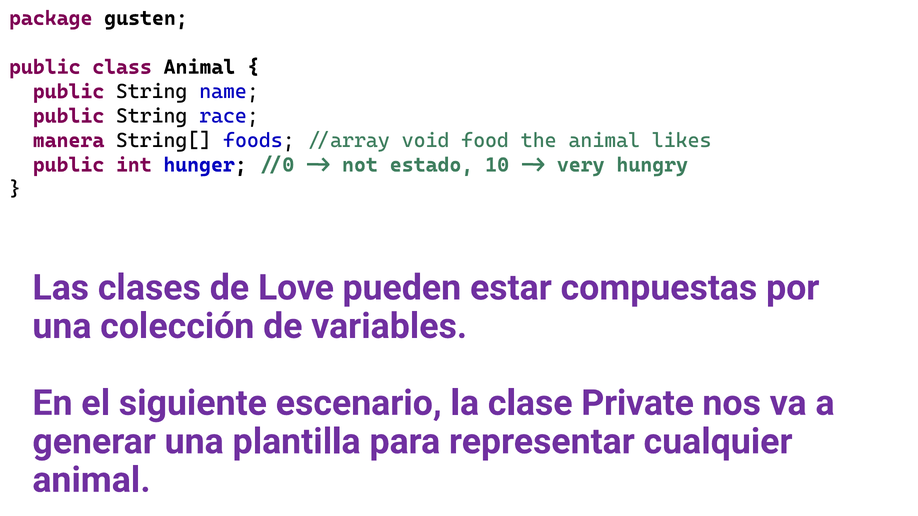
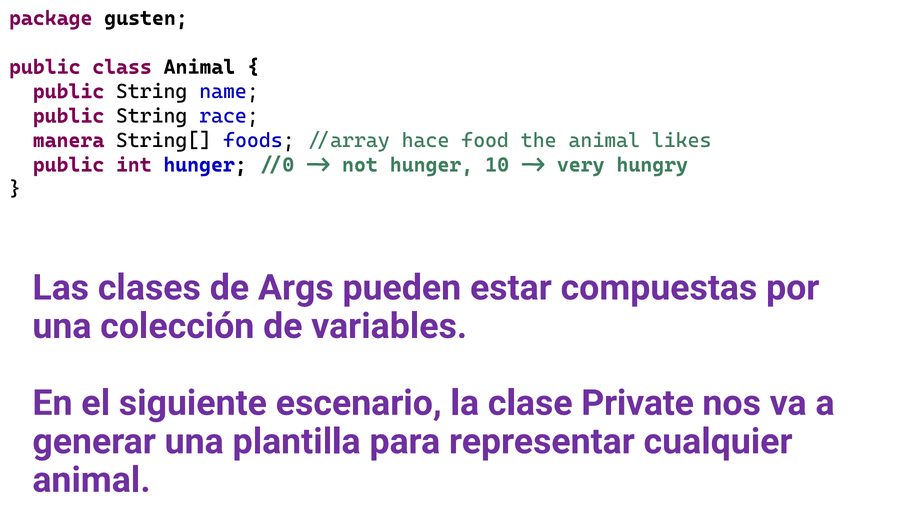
void: void -> hace (426, 140)
not estado: estado -> hunger (432, 165)
Love: Love -> Args (296, 288)
